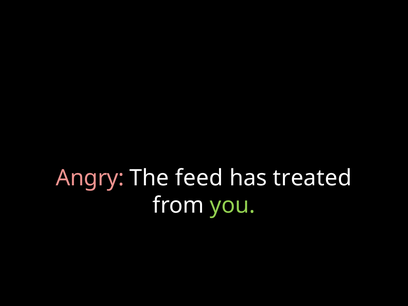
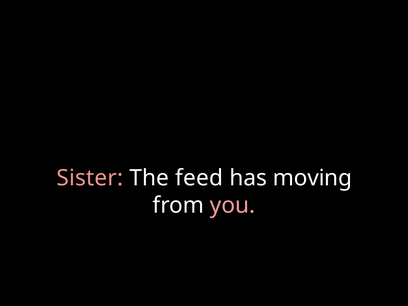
Angry: Angry -> Sister (90, 178)
treated: treated -> moving (312, 178)
you colour: light green -> pink (233, 205)
